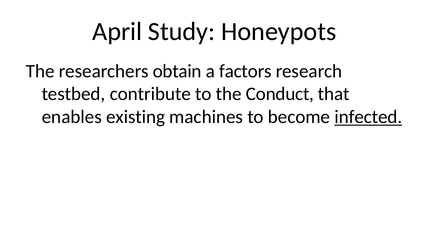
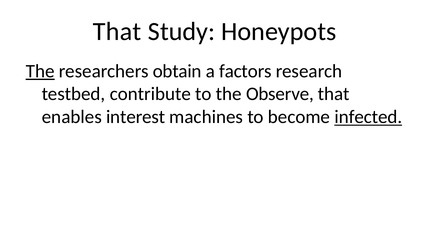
April: April -> That (117, 32)
The underline: none -> present (40, 71)
Conduct: Conduct -> Observe (280, 94)
existing: existing -> interest (136, 117)
